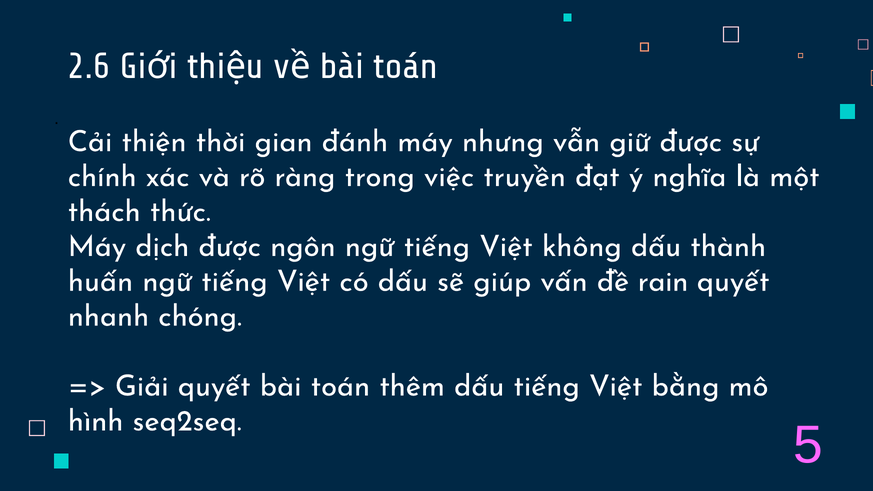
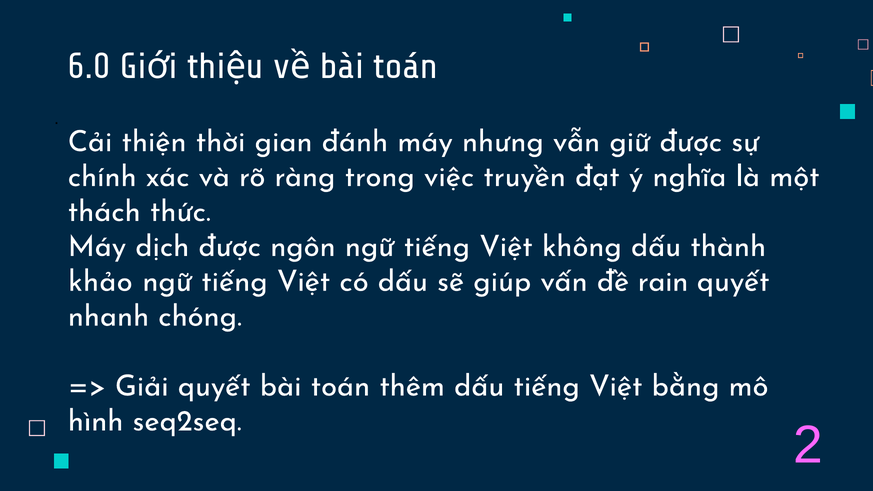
2.6: 2.6 -> 6.0 (89, 66)
huấn: huấn -> khảo (100, 281)
5: 5 -> 2 (808, 445)
